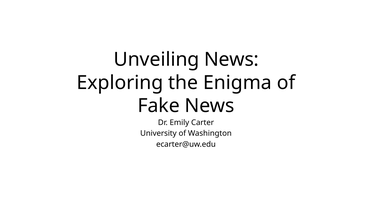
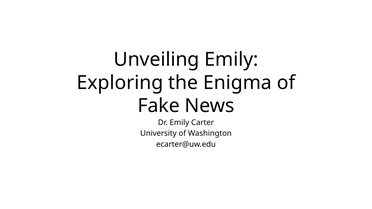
Unveiling News: News -> Emily (231, 59)
